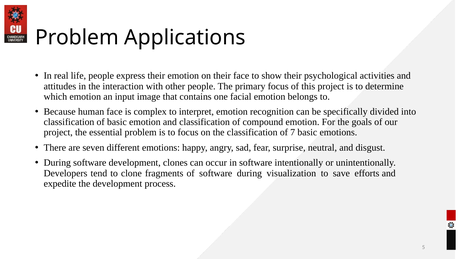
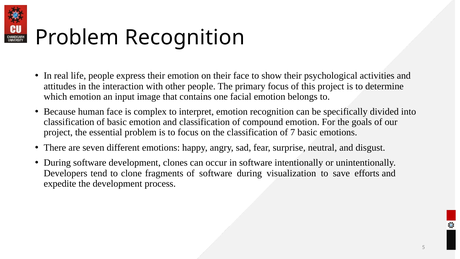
Problem Applications: Applications -> Recognition (185, 38)
